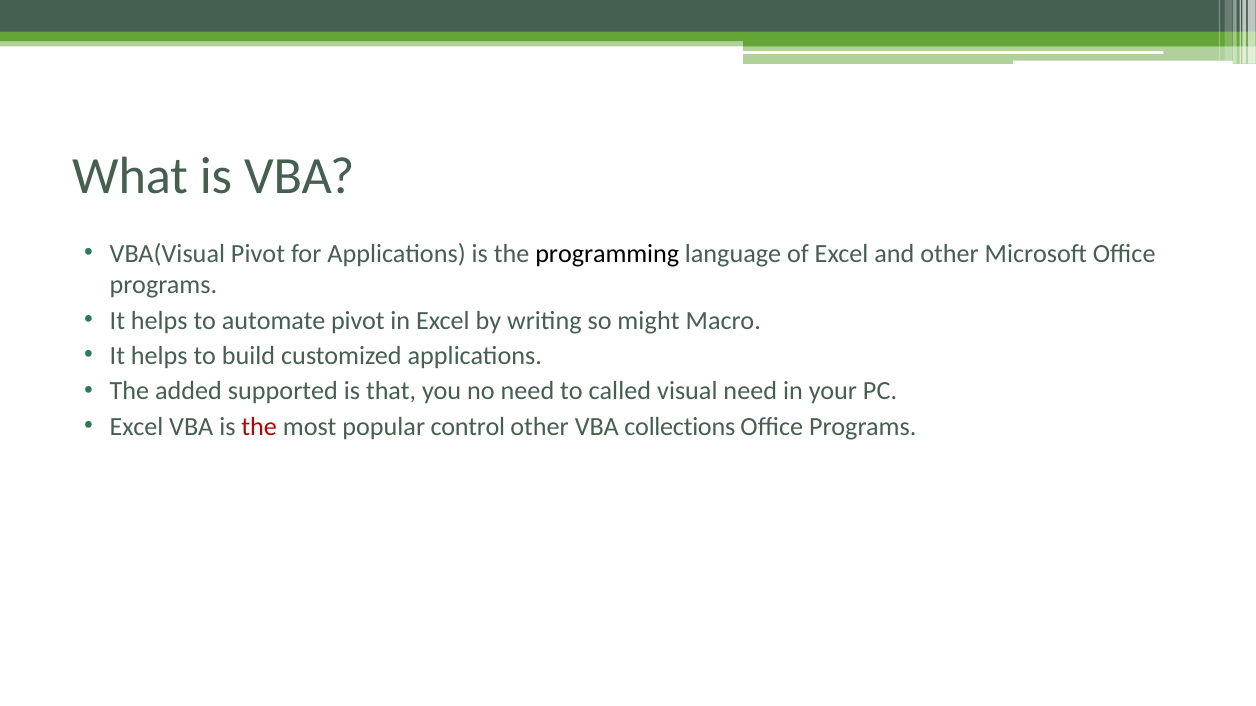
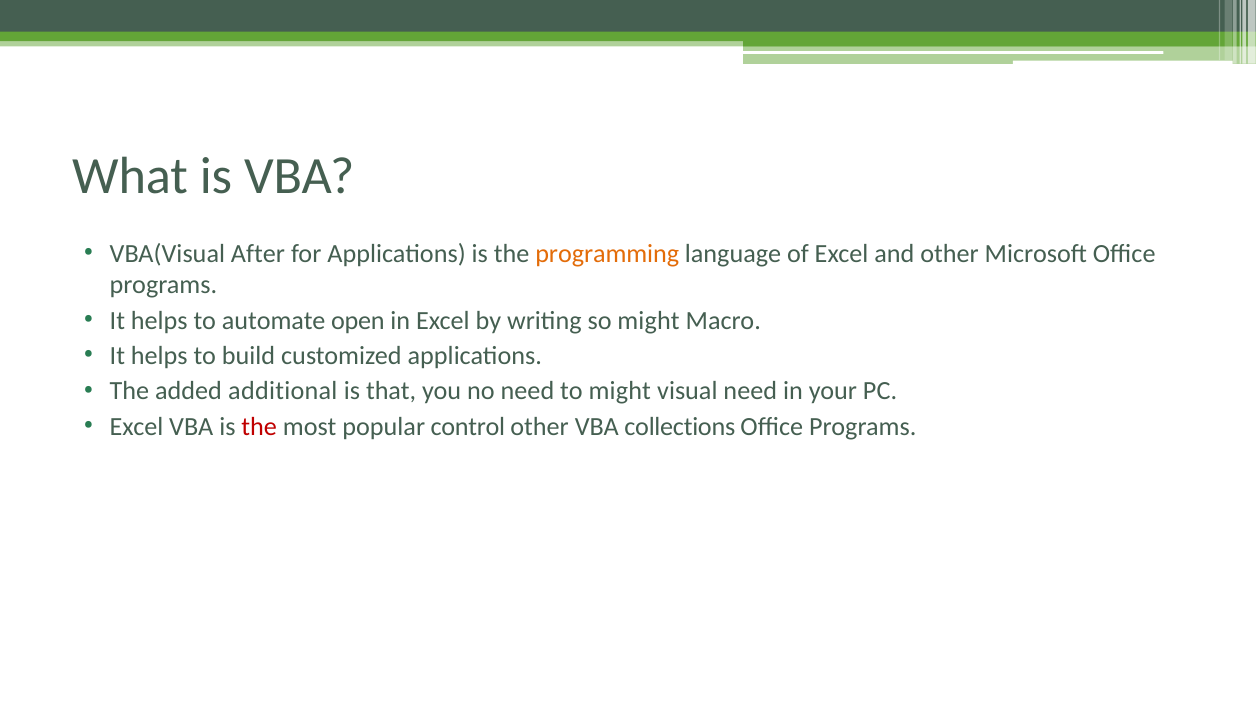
VBA(Visual Pivot: Pivot -> After (258, 254)
programming colour: black -> orange (607, 254)
automate pivot: pivot -> open (358, 321)
supported: supported -> additional (283, 392)
to called: called -> might (620, 392)
